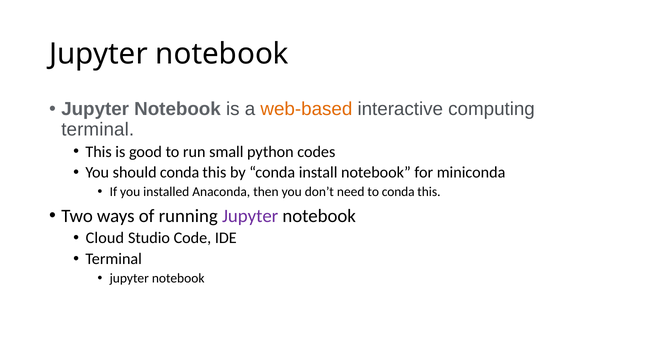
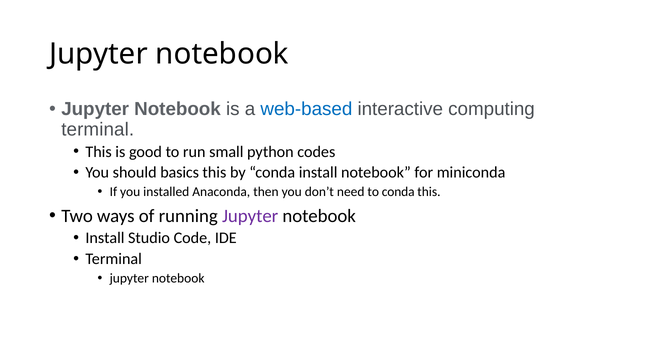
web-based colour: orange -> blue (306, 109)
should conda: conda -> basics (180, 172)
Cloud: Cloud -> Install (105, 238)
